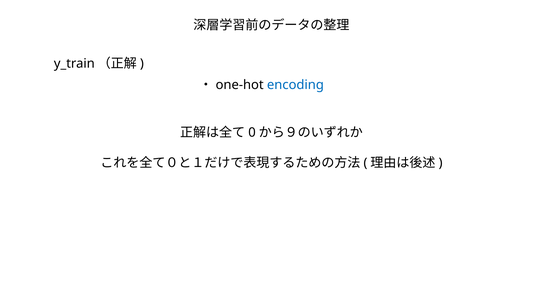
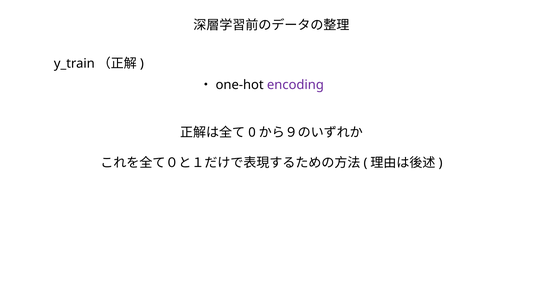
encoding colour: blue -> purple (295, 85)
